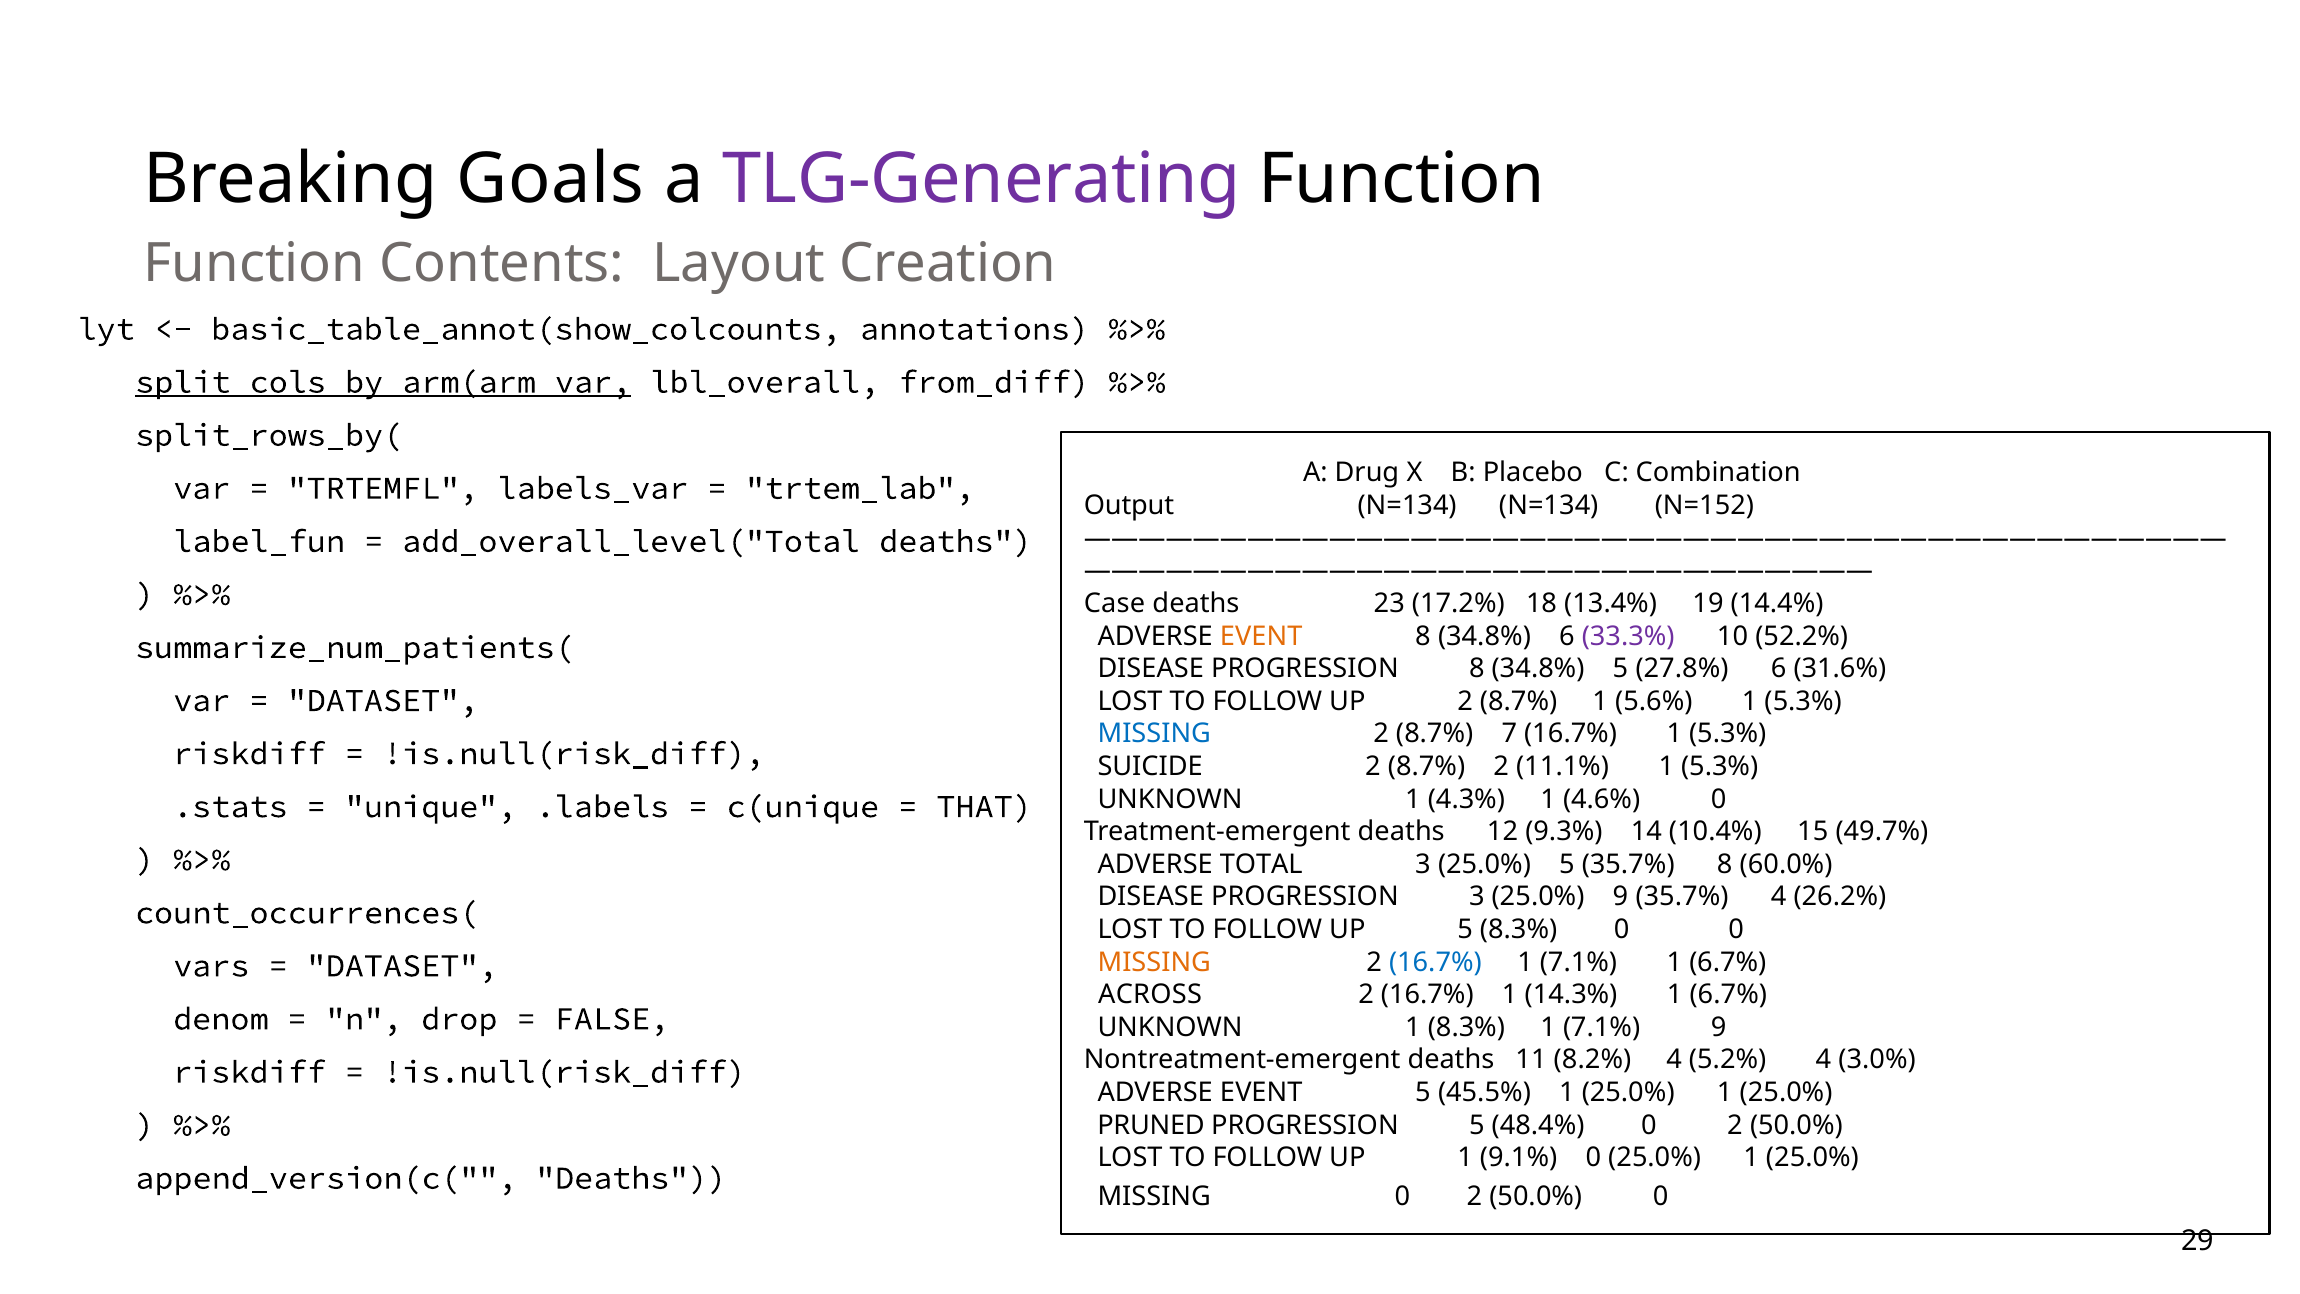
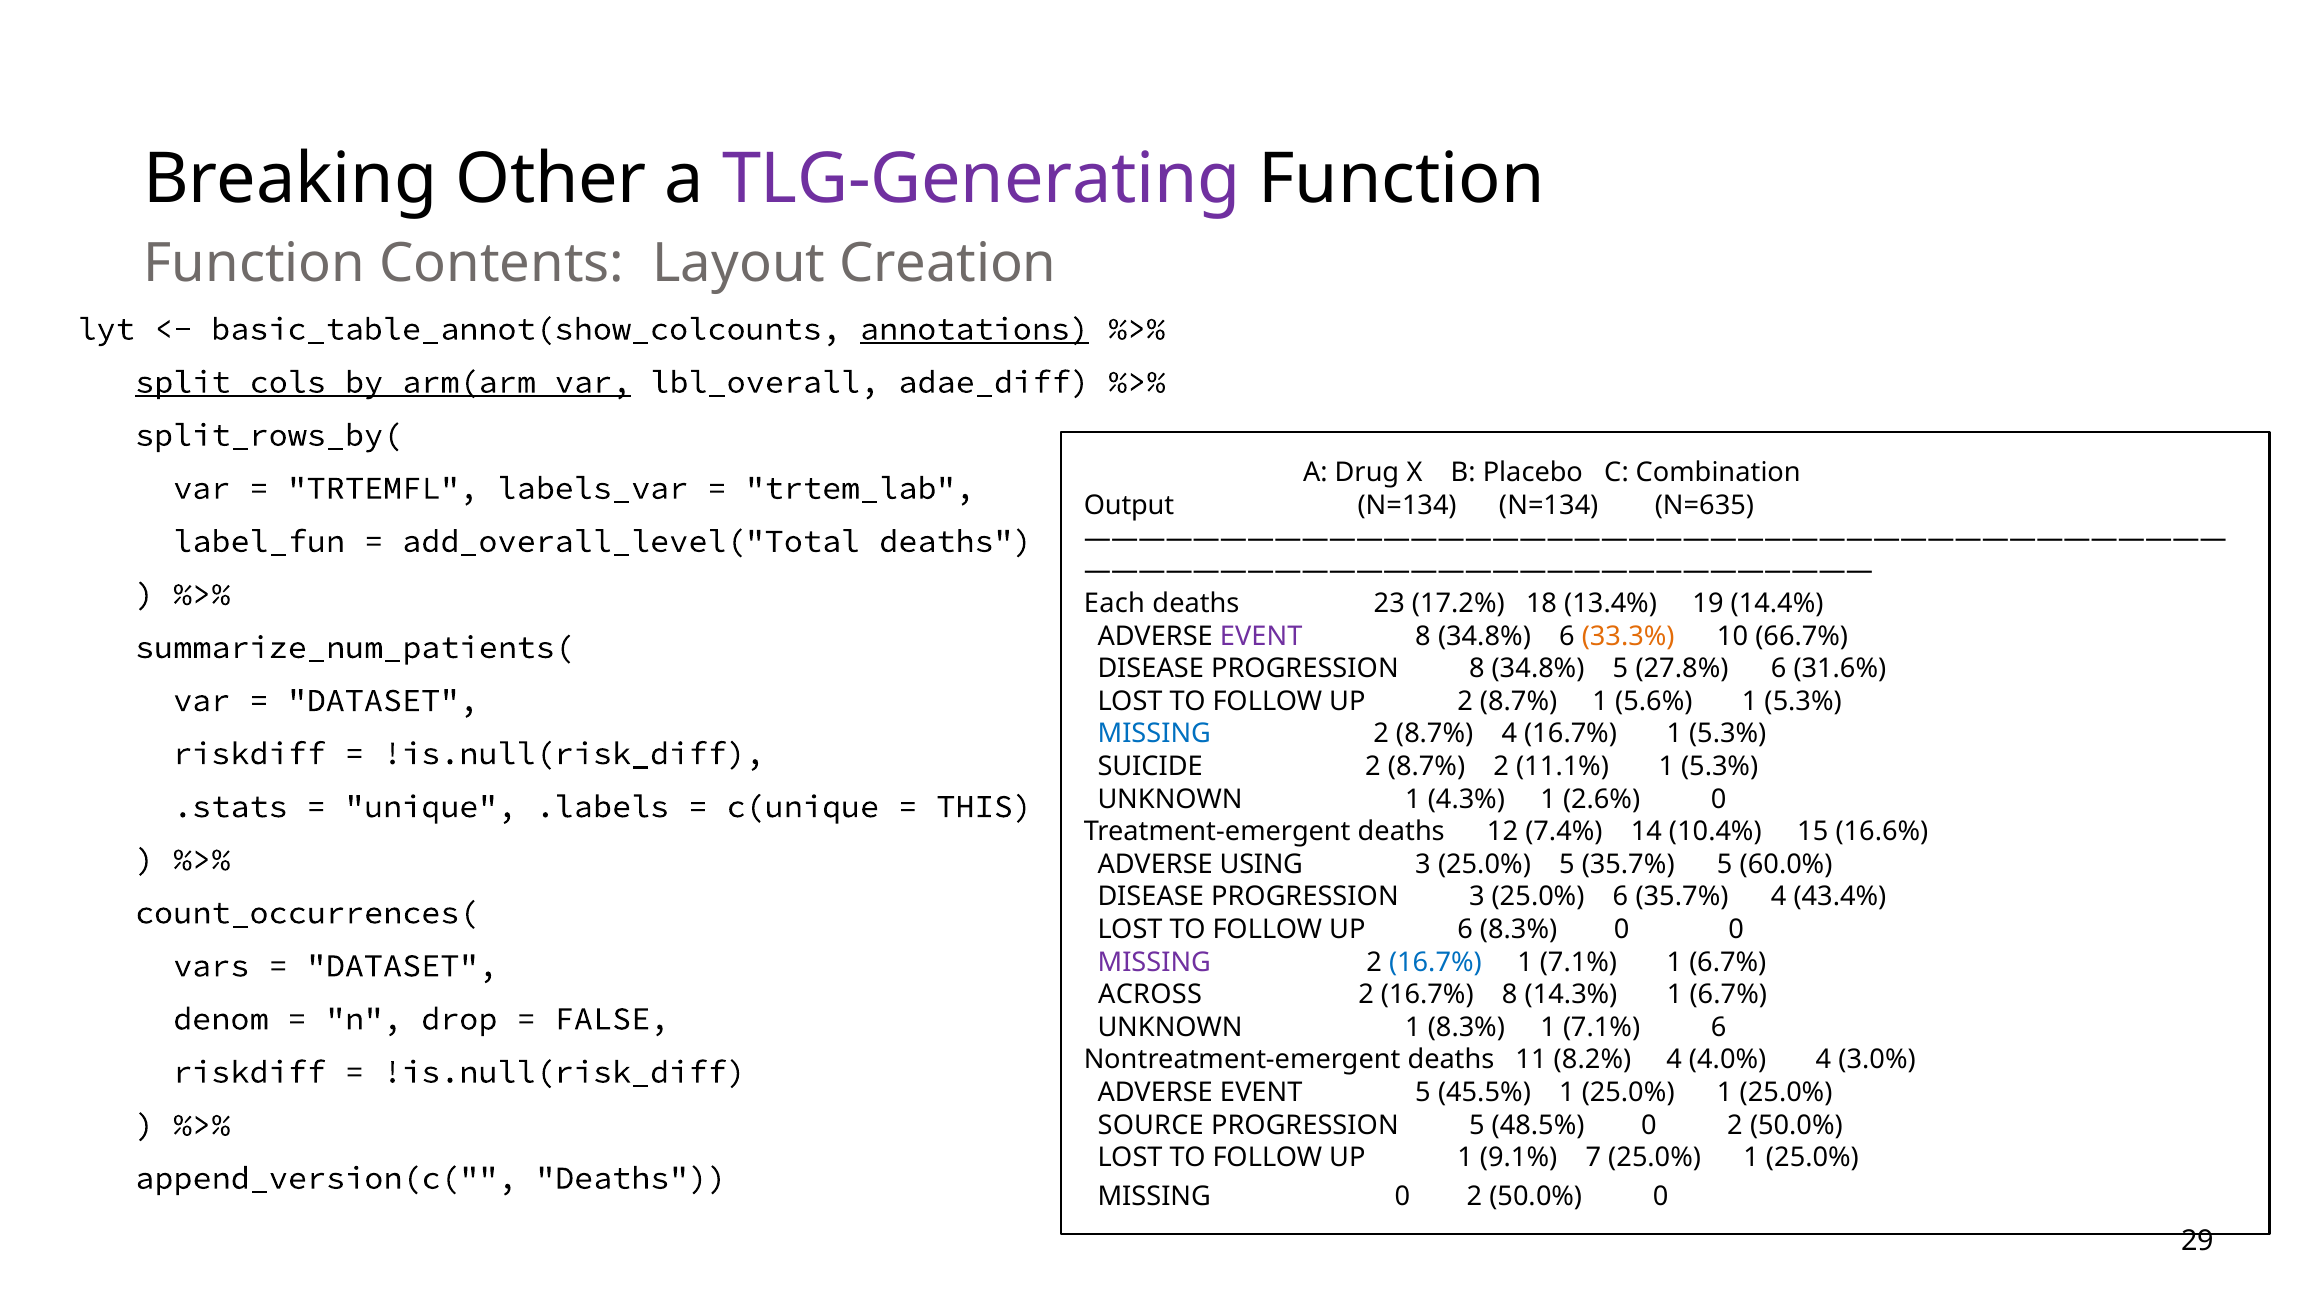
Goals: Goals -> Other (551, 179)
annotations underline: none -> present (975, 329)
from_diff: from_diff -> adae_diff (994, 382)
N=152: N=152 -> N=635 (1704, 506)
Case: Case -> Each (1114, 603)
EVENT colour: orange -> purple (1261, 636)
33.3% colour: purple -> orange (1628, 636)
52.2%: 52.2% -> 66.7% (1802, 636)
8.7% 7: 7 -> 4 (1509, 734)
4.6%: 4.6% -> 2.6% (1602, 799)
THAT: THAT -> THIS (984, 806)
9.3%: 9.3% -> 7.4% (1564, 832)
49.7%: 49.7% -> 16.6% (1882, 832)
TOTAL: TOTAL -> USING (1261, 864)
35.7% 8: 8 -> 5 (1725, 864)
25.0% 9: 9 -> 6 (1620, 897)
26.2%: 26.2% -> 43.4% (1840, 897)
UP 5: 5 -> 6 (1465, 929)
MISSING colour: orange -> purple (1154, 962)
1: 1 -> 8 (1510, 995)
7.1% 9: 9 -> 6 (1719, 1027)
5.2%: 5.2% -> 4.0% (1728, 1060)
PRUNED: PRUNED -> SOURCE (1151, 1125)
48.4%: 48.4% -> 48.5% (1538, 1125)
9.1% 0: 0 -> 7 (1593, 1158)
